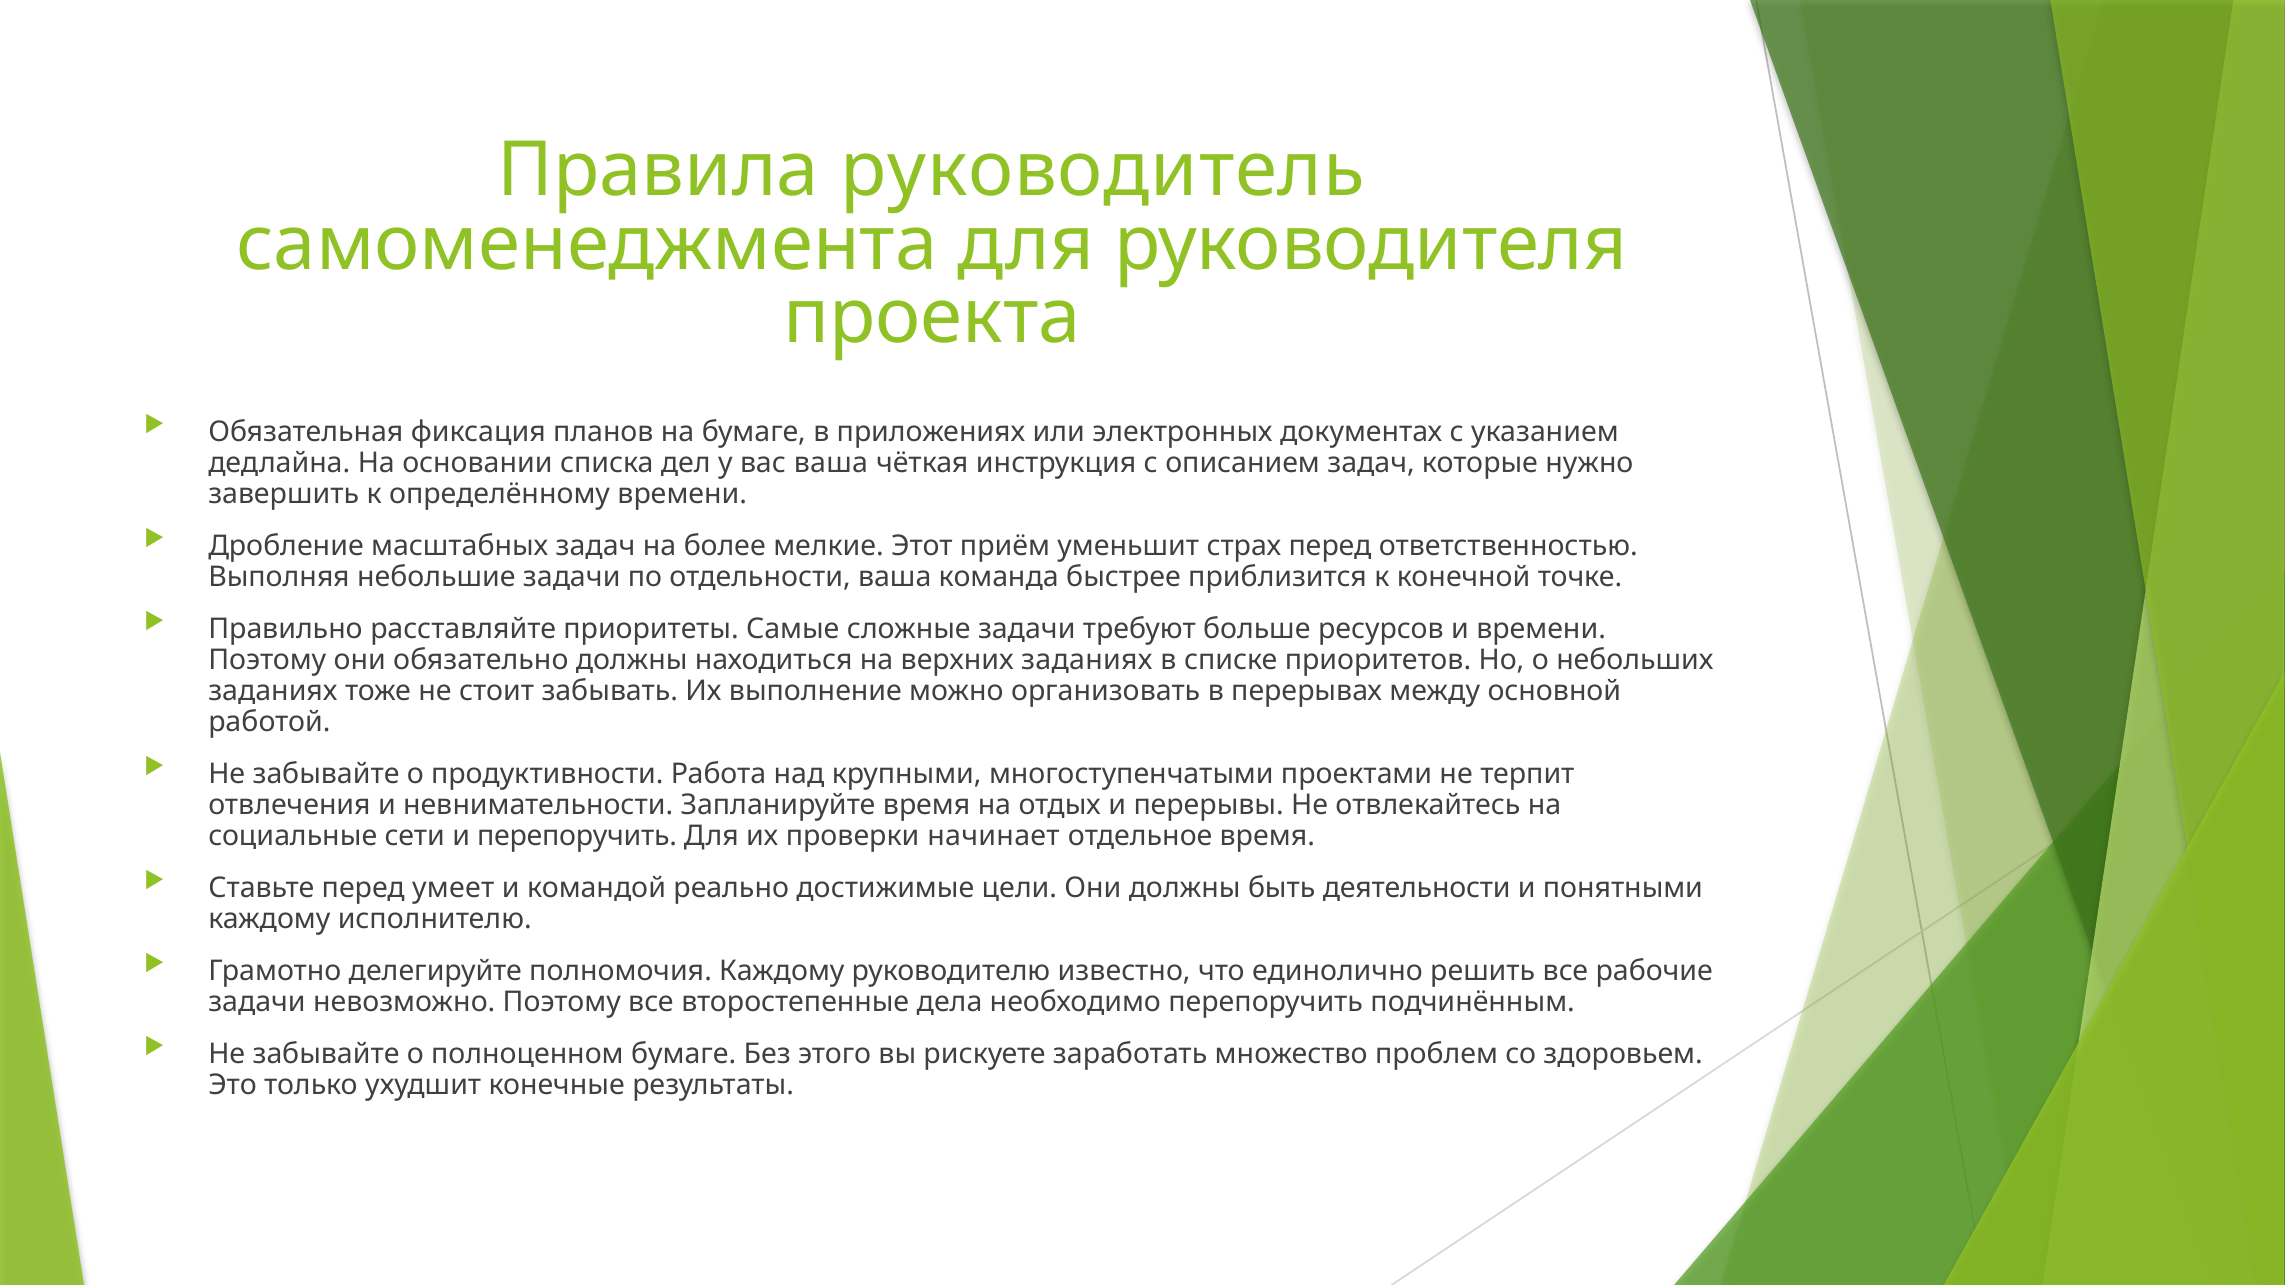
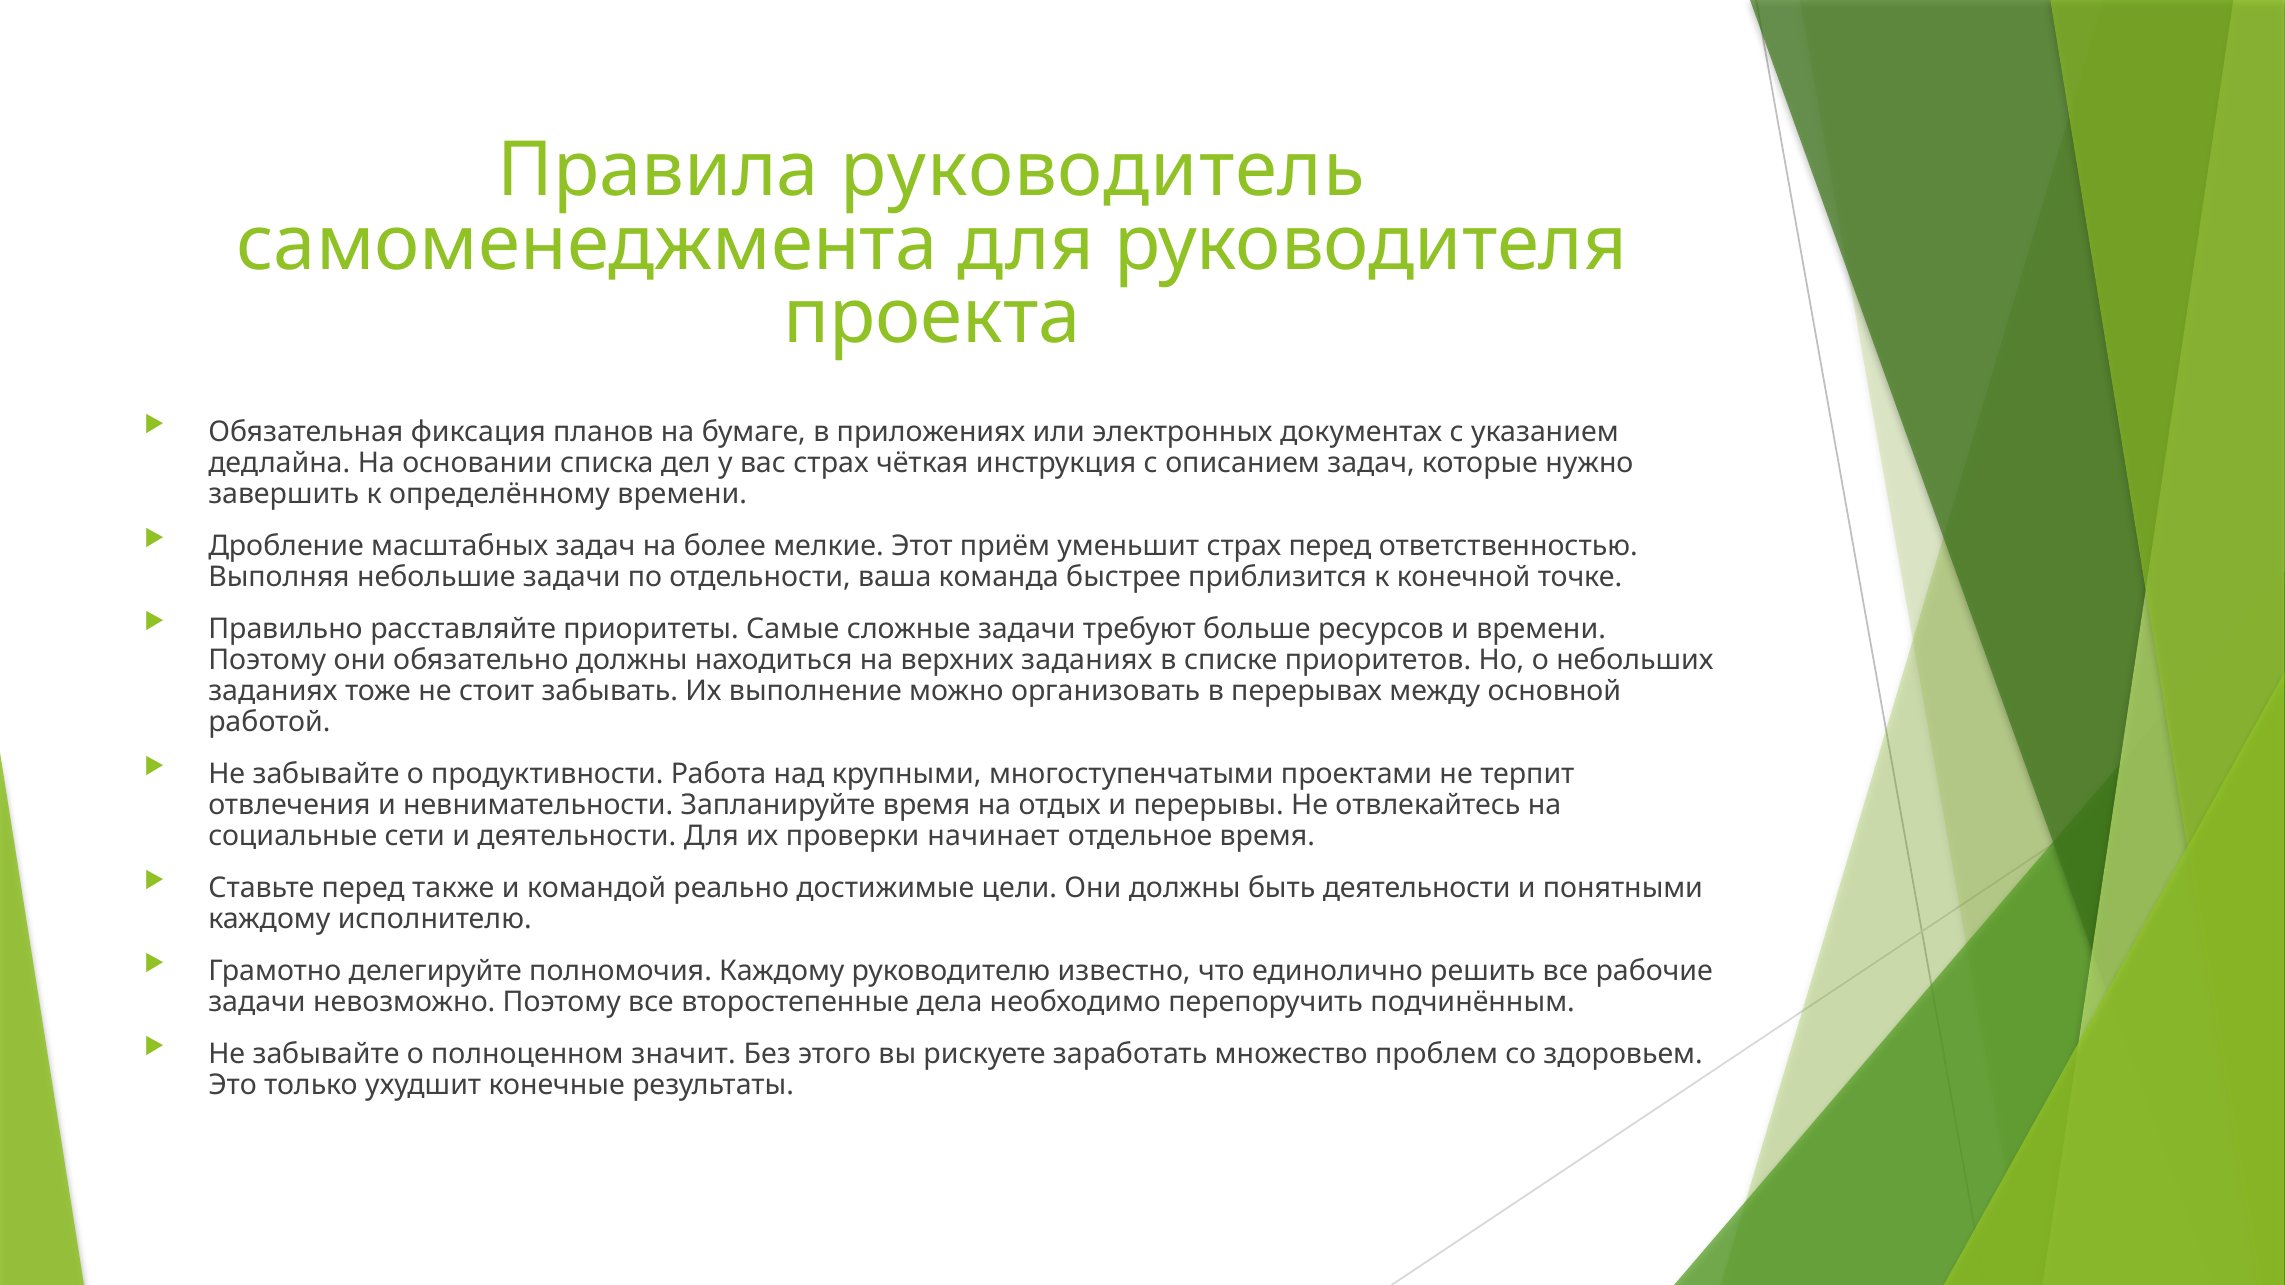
вас ваша: ваша -> страх (831, 463)
и перепоручить: перепоручить -> деятельности (577, 836)
умеет: умеет -> также (453, 888)
полноценном бумаге: бумаге -> значит (684, 1054)
